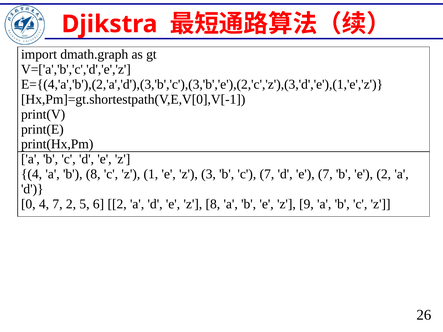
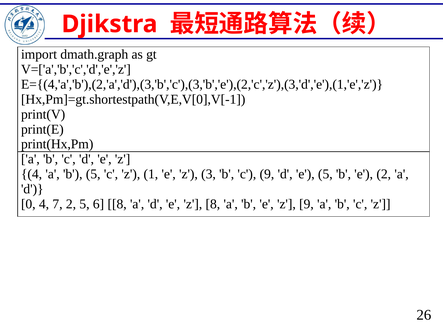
b 8: 8 -> 5 (93, 174)
c 7: 7 -> 9 (267, 174)
e 7: 7 -> 5 (325, 174)
6 2: 2 -> 8 (117, 204)
